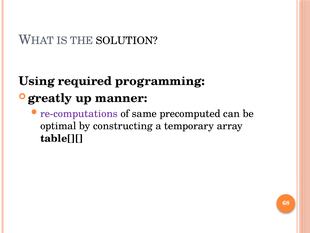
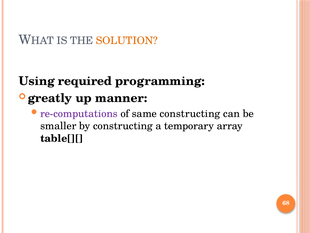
SOLUTION colour: black -> orange (127, 41)
same precomputed: precomputed -> constructing (190, 113)
optimal: optimal -> smaller (58, 126)
